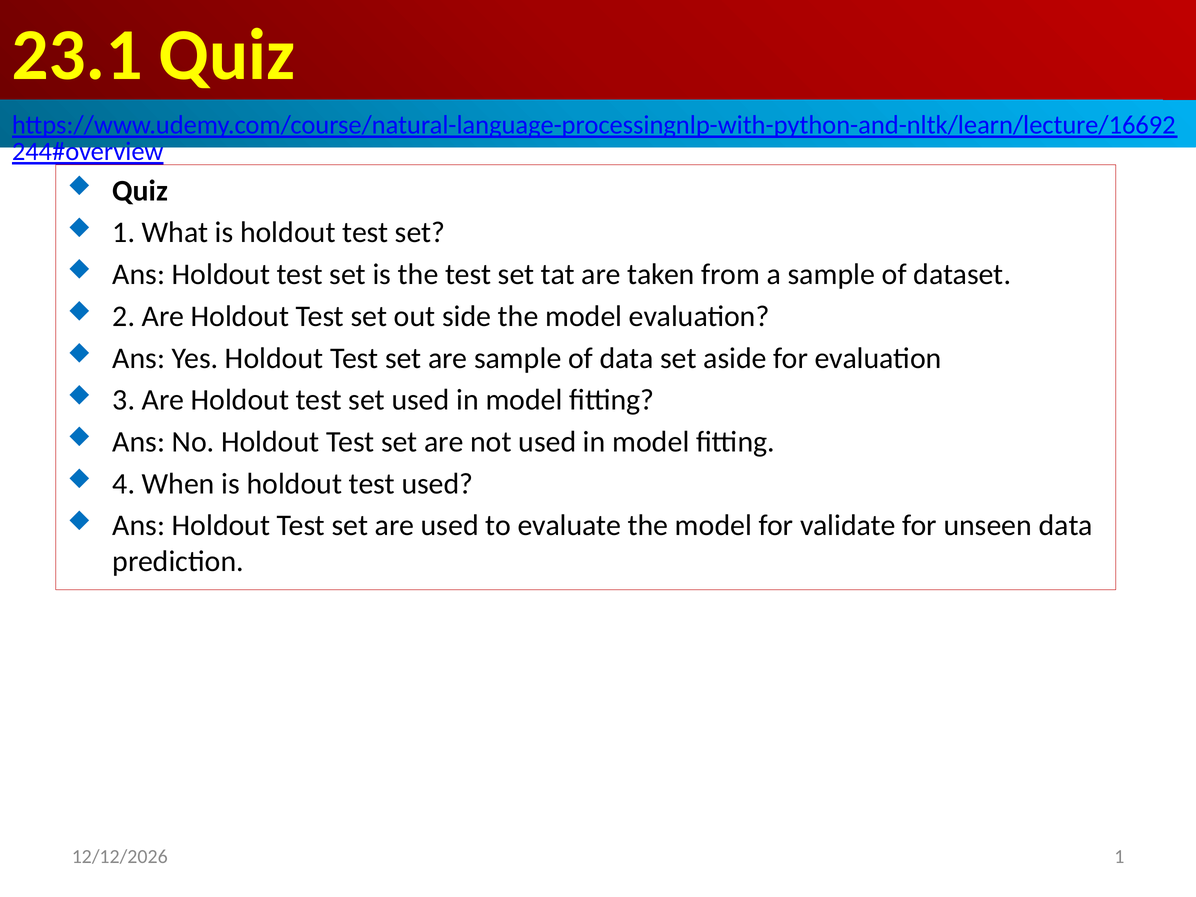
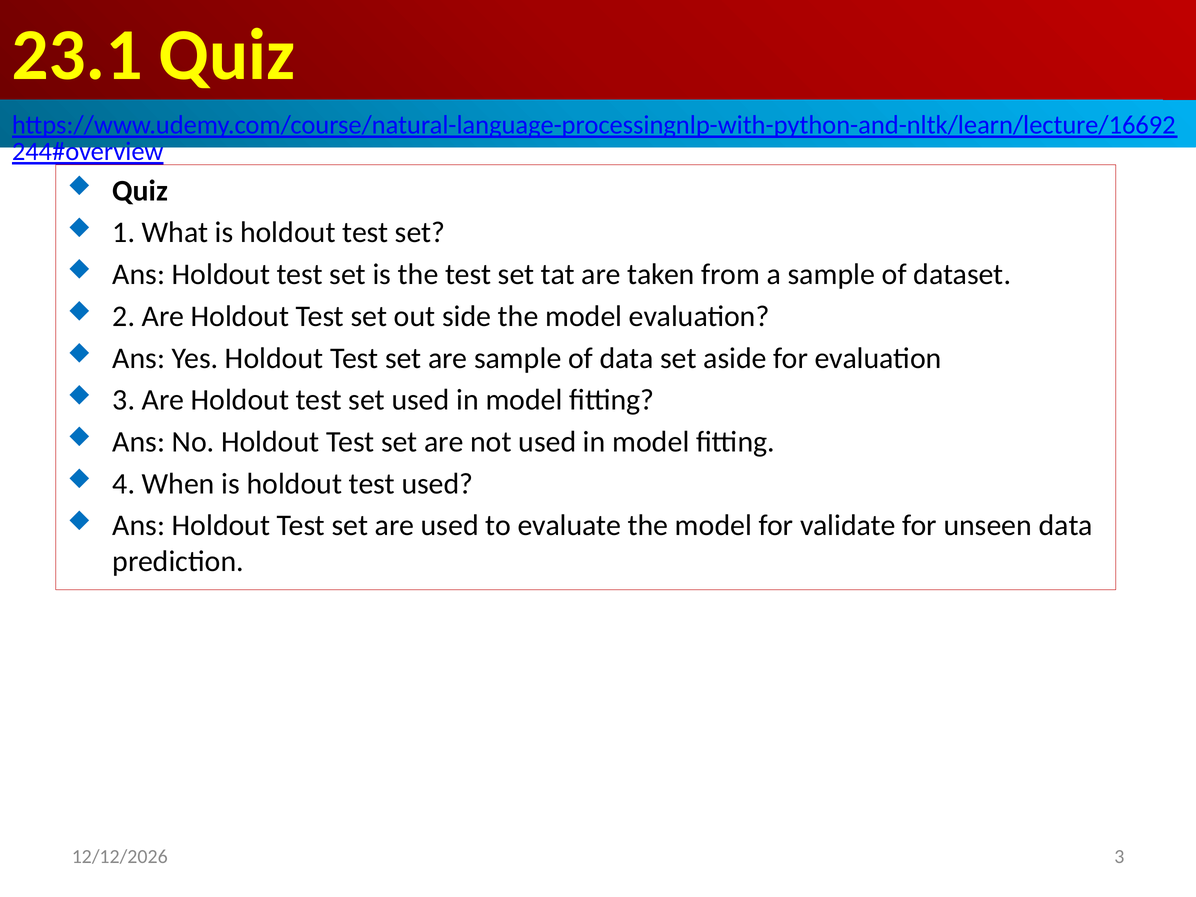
1: 1 -> 3 (1119, 856)
